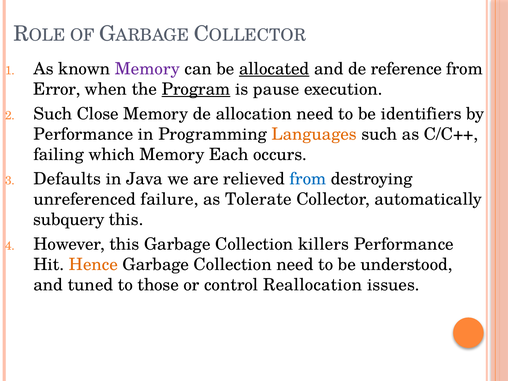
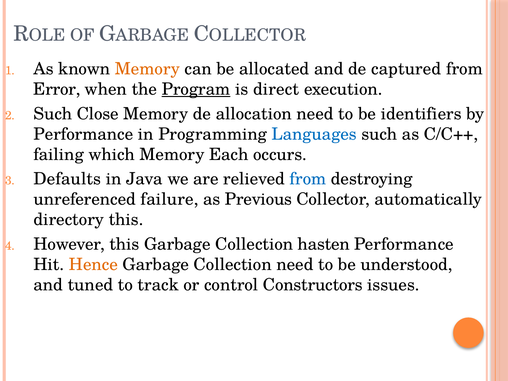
Memory colour: purple -> orange (147, 69)
allocated underline: present -> none (274, 69)
reference: reference -> captured (406, 69)
pause: pause -> direct (276, 89)
Languages colour: orange -> blue (314, 134)
Tolerate: Tolerate -> Previous (259, 199)
subquery: subquery -> directory (69, 220)
killers: killers -> hasten (324, 244)
those: those -> track (158, 285)
Reallocation: Reallocation -> Constructors (313, 285)
